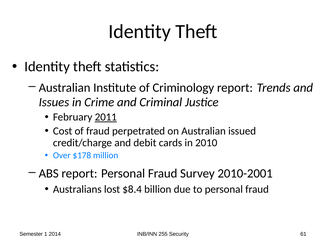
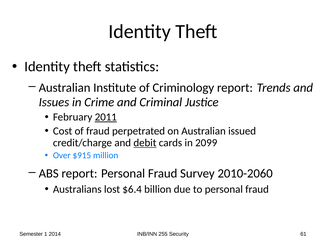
debit underline: none -> present (145, 143)
2010: 2010 -> 2099 (206, 143)
$178: $178 -> $915 (82, 155)
2010-2001: 2010-2001 -> 2010-2060 (245, 173)
$8.4: $8.4 -> $6.4 (132, 189)
